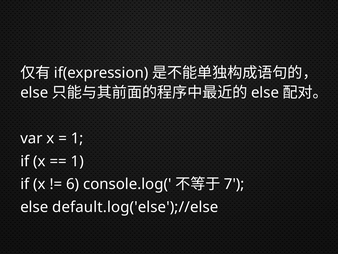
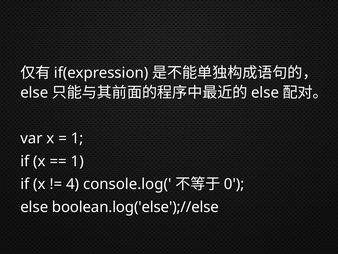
6: 6 -> 4 (73, 184)
7: 7 -> 0 (234, 184)
default.log('else');//else: default.log('else');//else -> boolean.log('else');//else (135, 207)
